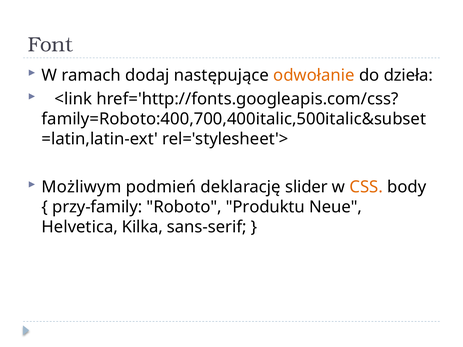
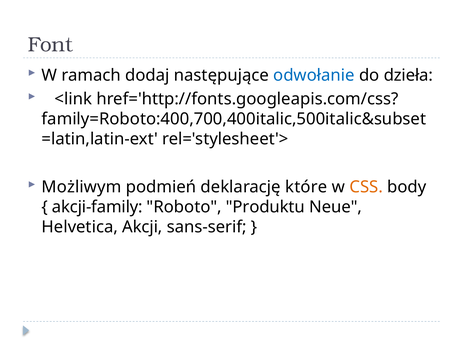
odwołanie colour: orange -> blue (314, 75)
slider: slider -> które (306, 187)
przy-family: przy-family -> akcji-family (97, 207)
Kilka: Kilka -> Akcji (142, 227)
